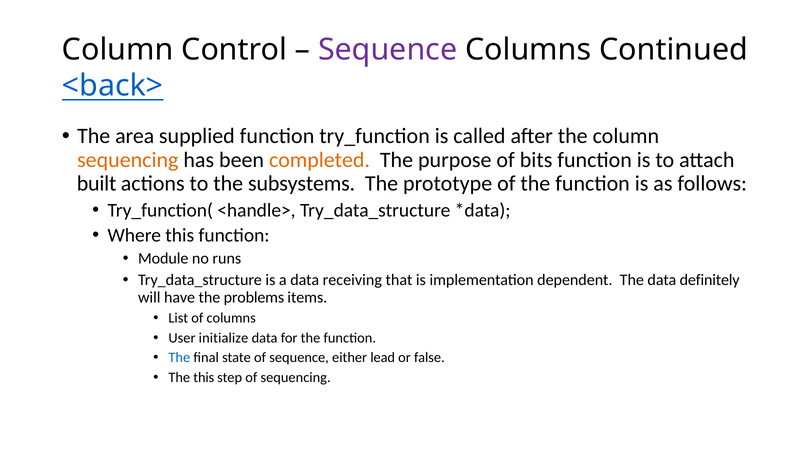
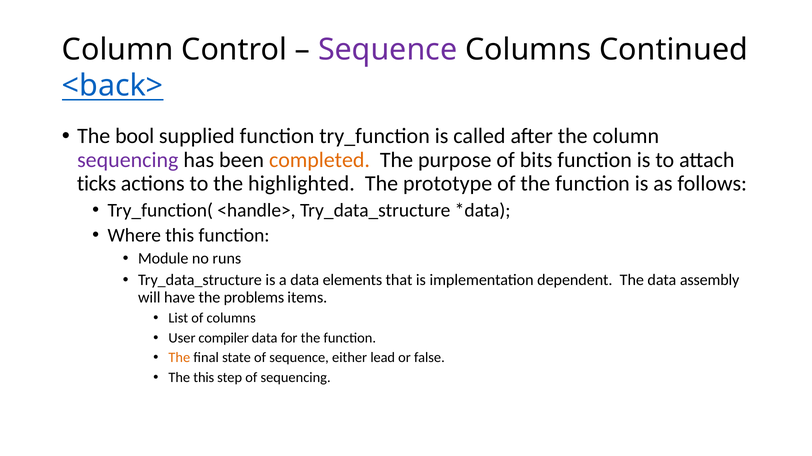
area: area -> bool (135, 136)
sequencing colour: orange -> purple (128, 160)
built: built -> ticks (97, 184)
subsystems: subsystems -> highlighted (301, 184)
receiving: receiving -> elements (352, 281)
definitely: definitely -> assembly (710, 281)
initialize: initialize -> compiler (224, 338)
The colour: blue -> orange (179, 358)
